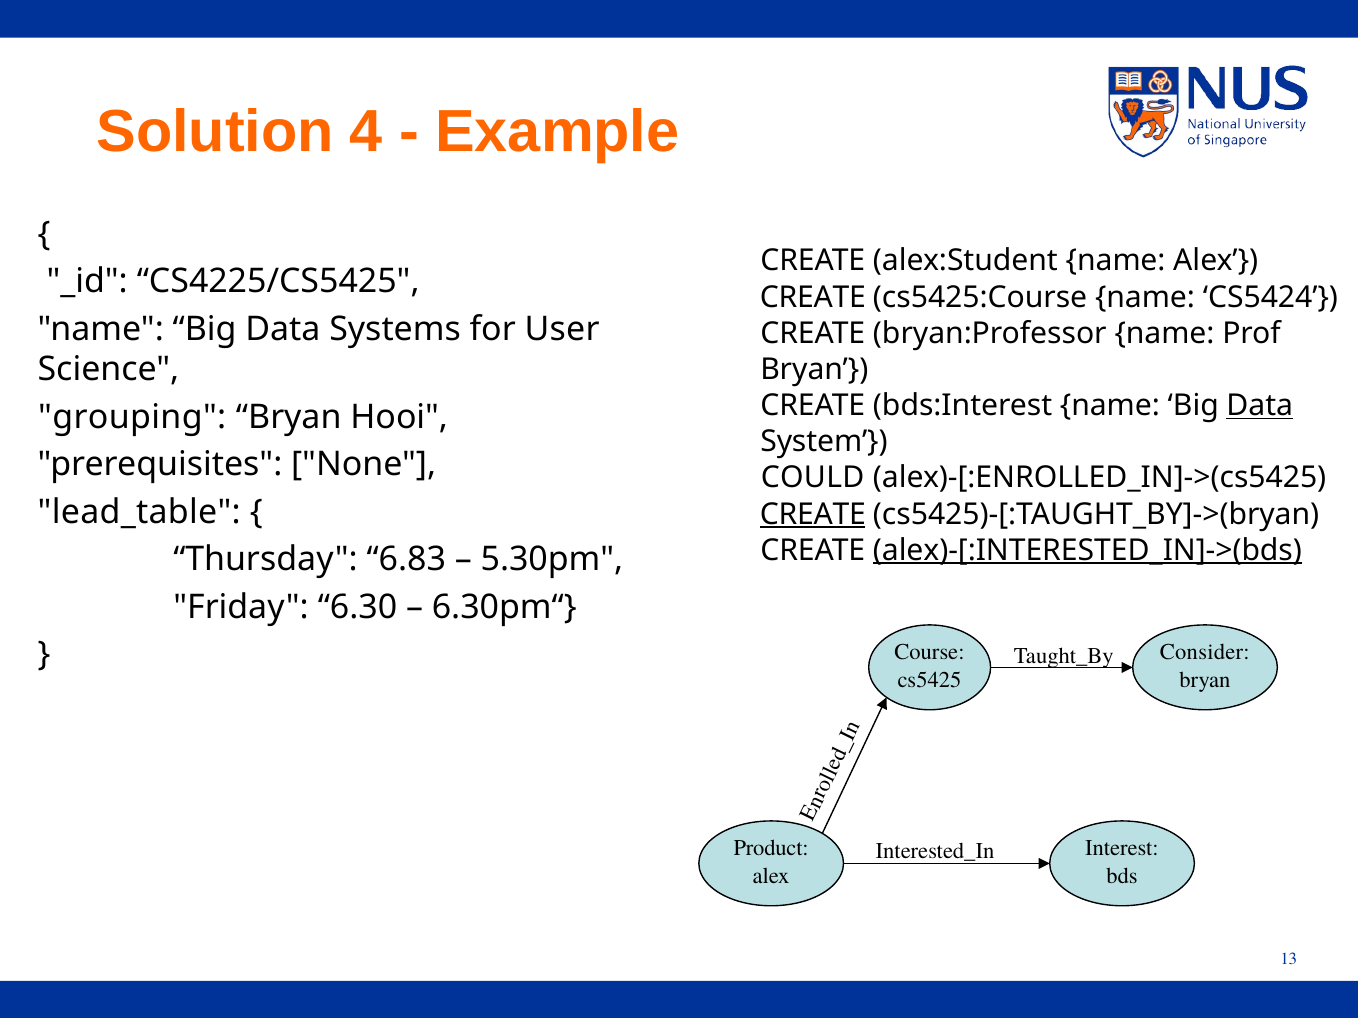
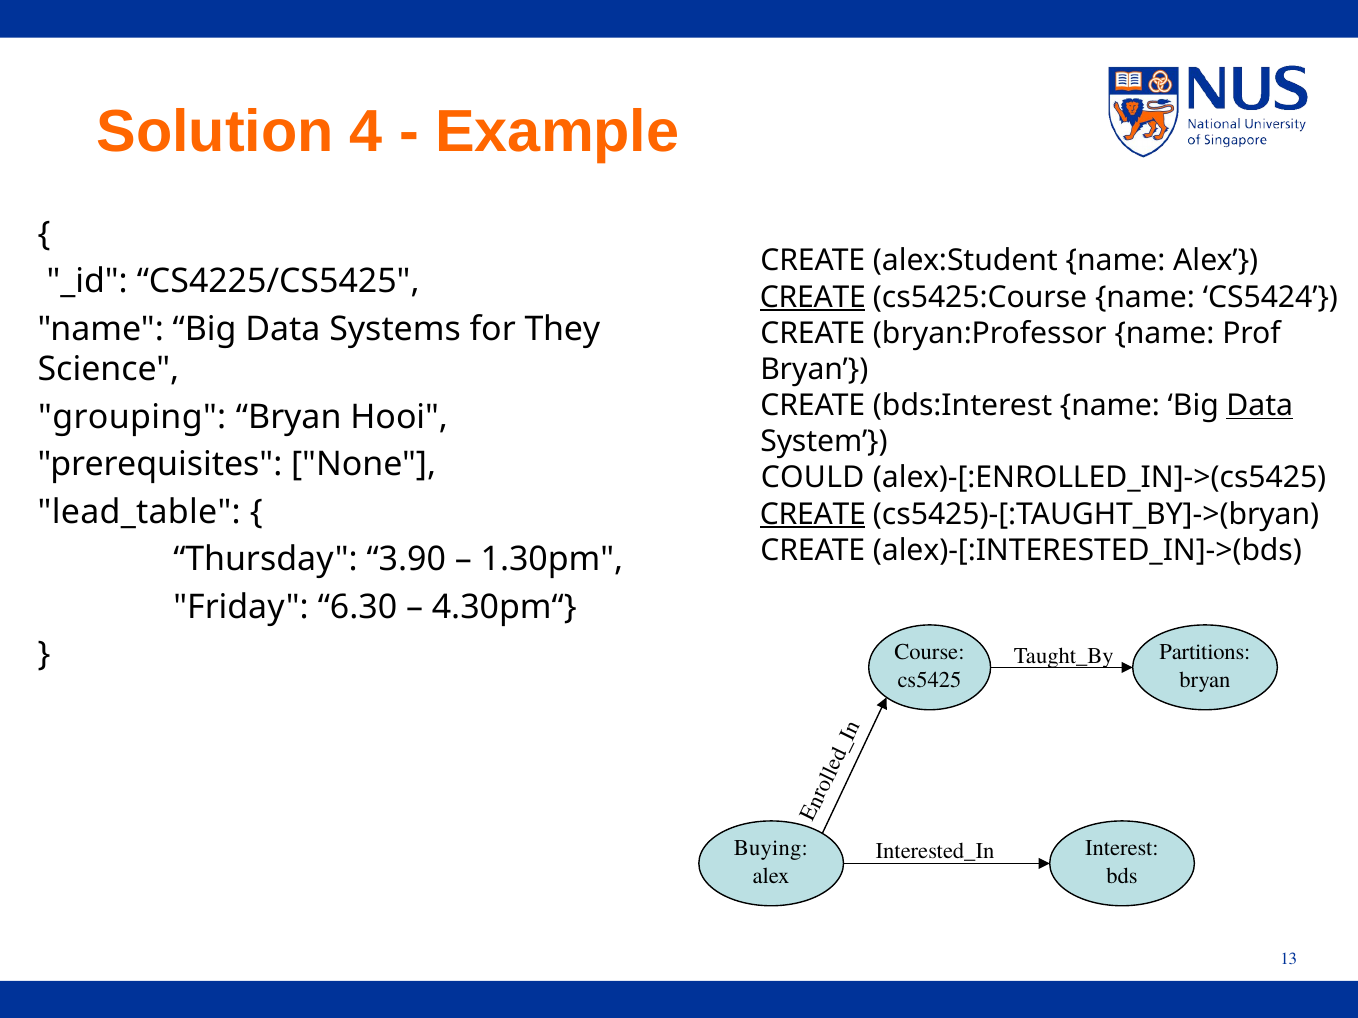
CREATE underline: none -> present (813, 297)
User: User -> They (562, 329)
alex)-[:INTERESTED_IN]->(bds underline: present -> none (1087, 551)
6.83: 6.83 -> 3.90 (406, 560)
5.30pm: 5.30pm -> 1.30pm (552, 560)
6.30pm“: 6.30pm“ -> 4.30pm“ (504, 607)
Consider: Consider -> Partitions (1205, 653)
Product: Product -> Buying (771, 849)
